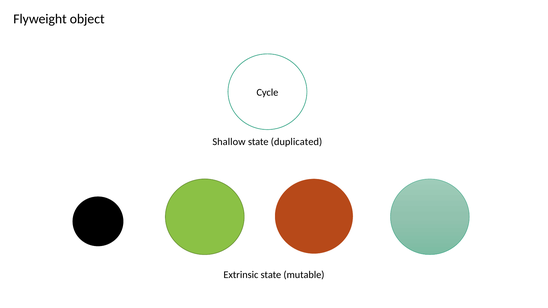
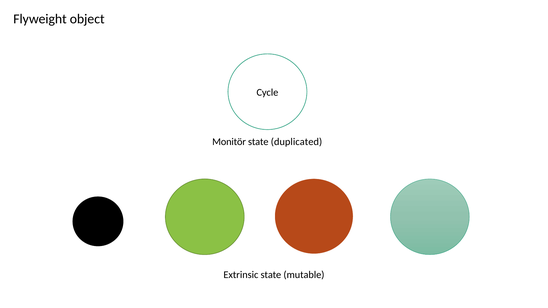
Shallow: Shallow -> Monitör (229, 142)
